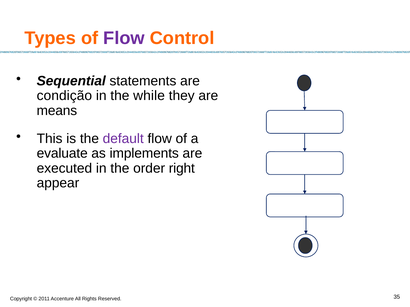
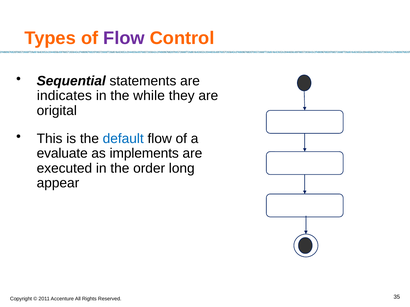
condição: condição -> indicates (64, 96)
means: means -> origital (57, 111)
default colour: purple -> blue (123, 139)
right: right -> long (182, 168)
